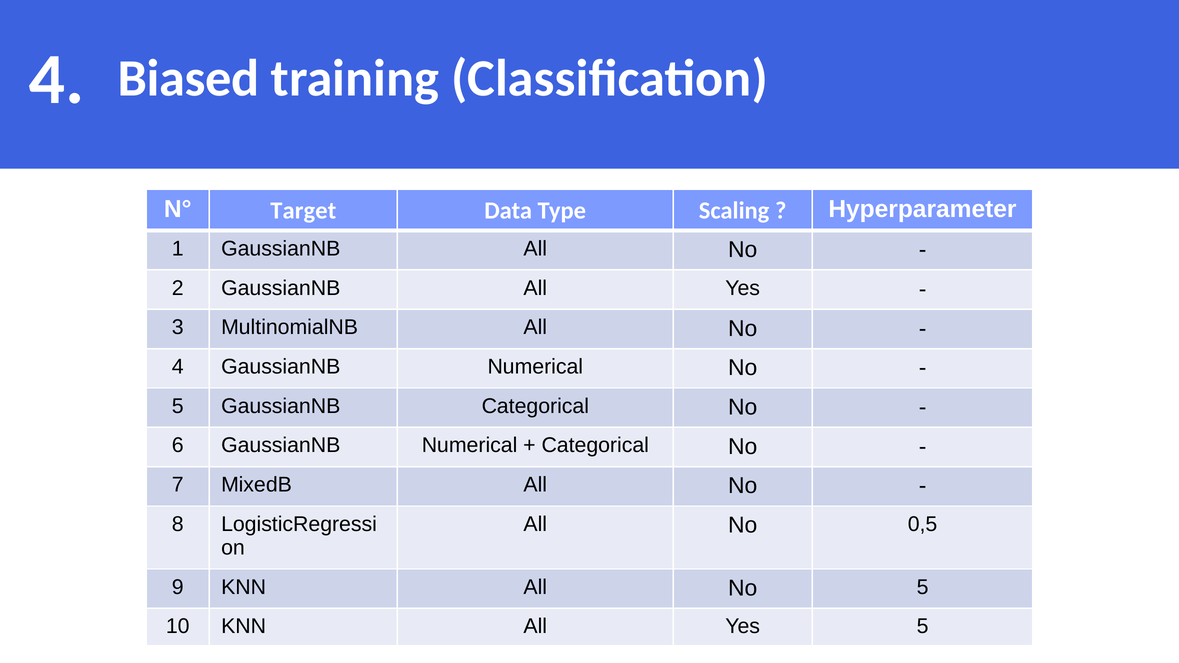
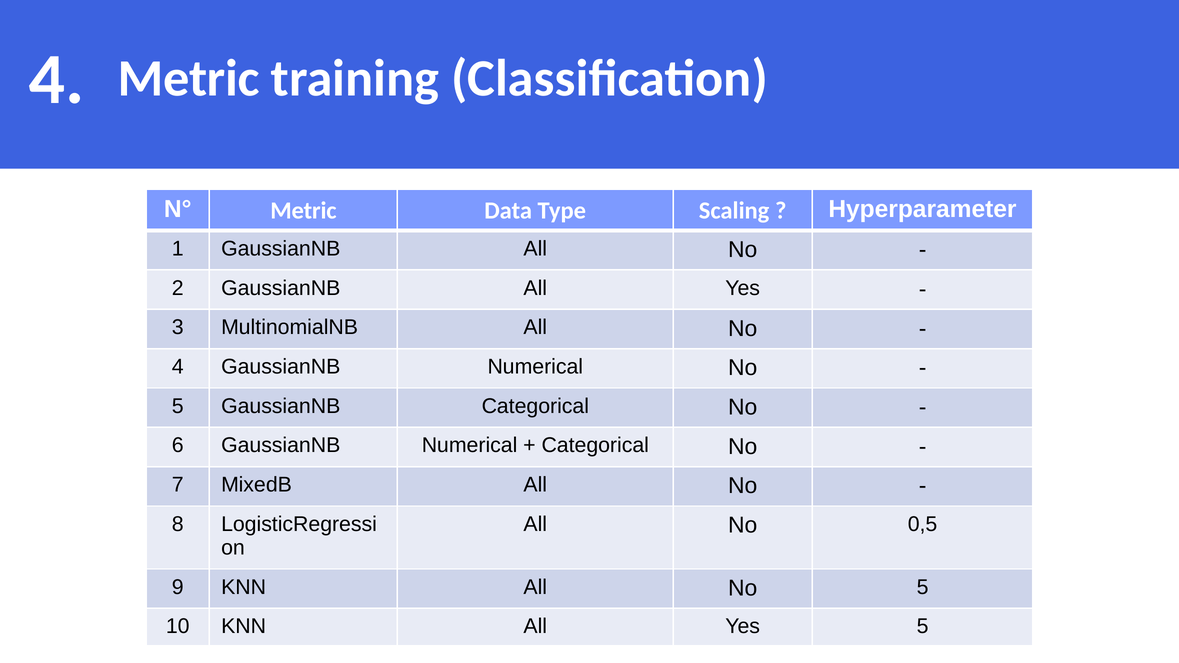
4 Biased: Biased -> Metric (189, 78)
N° Target: Target -> Metric (303, 211)
